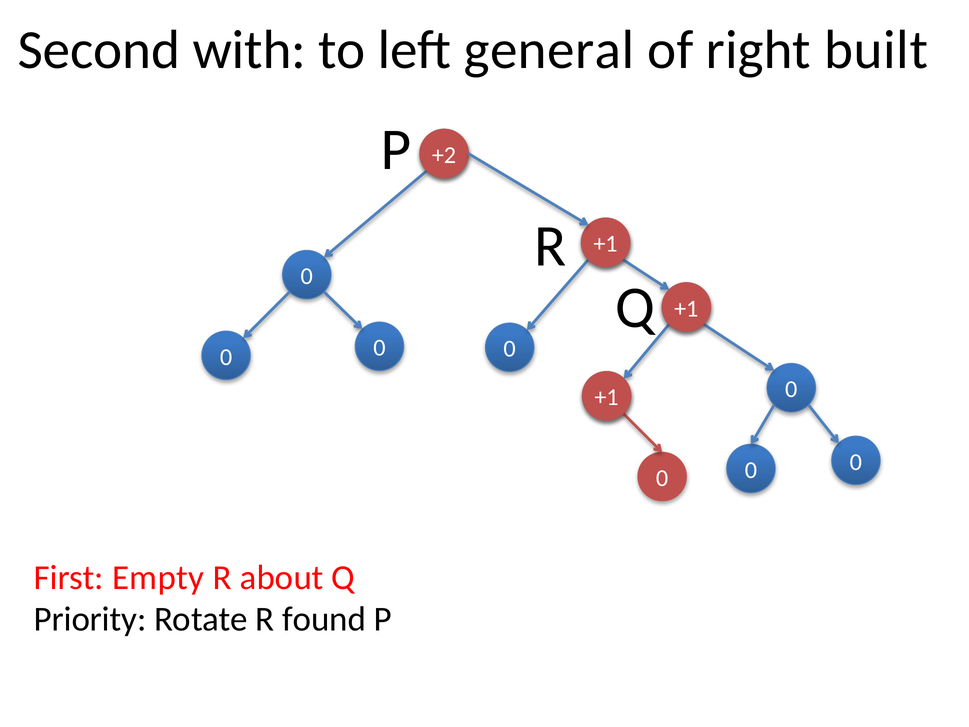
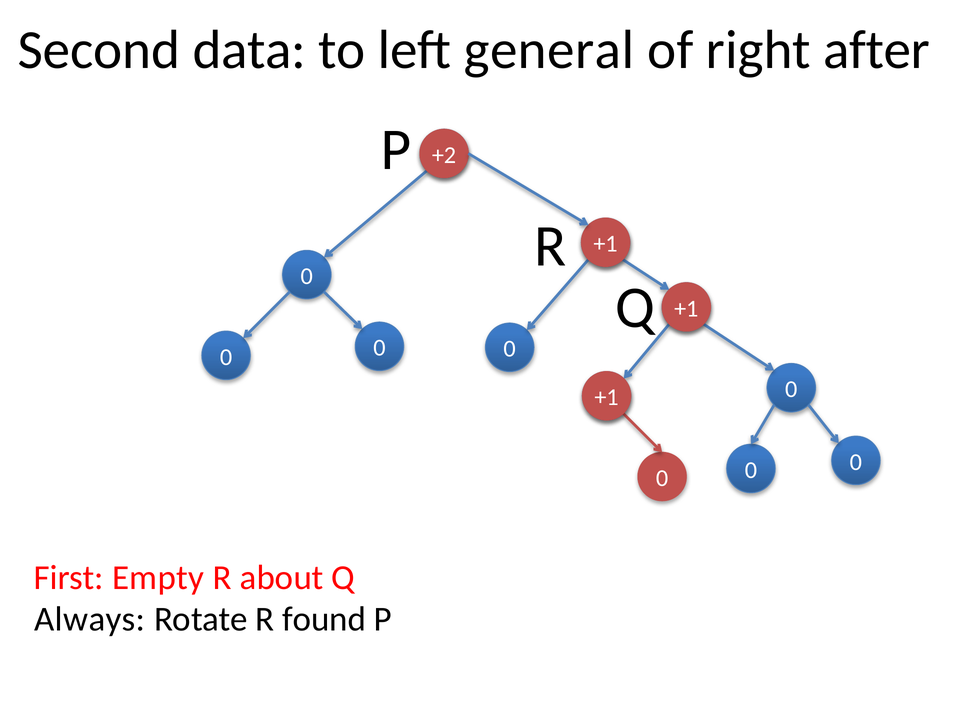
with: with -> data (250, 50)
built: built -> after (877, 50)
Priority: Priority -> Always (90, 619)
